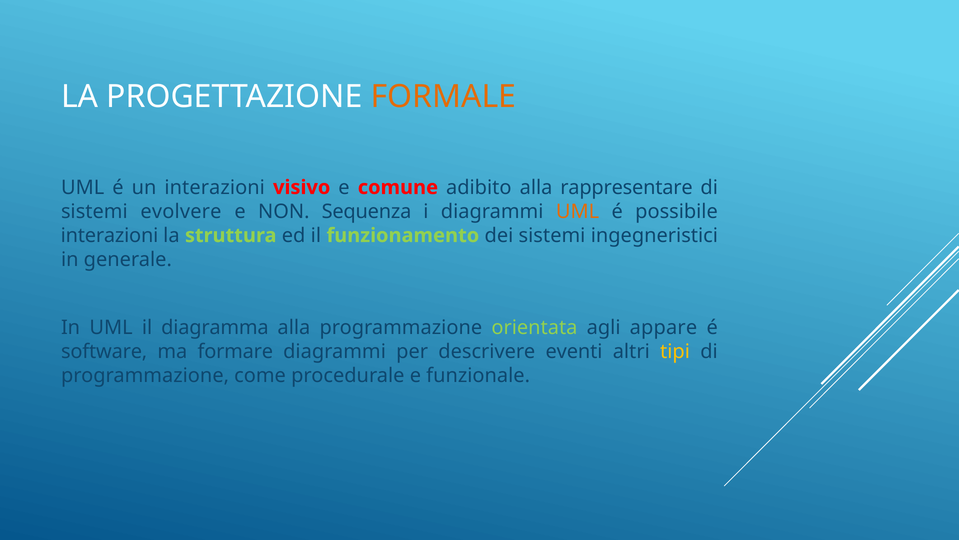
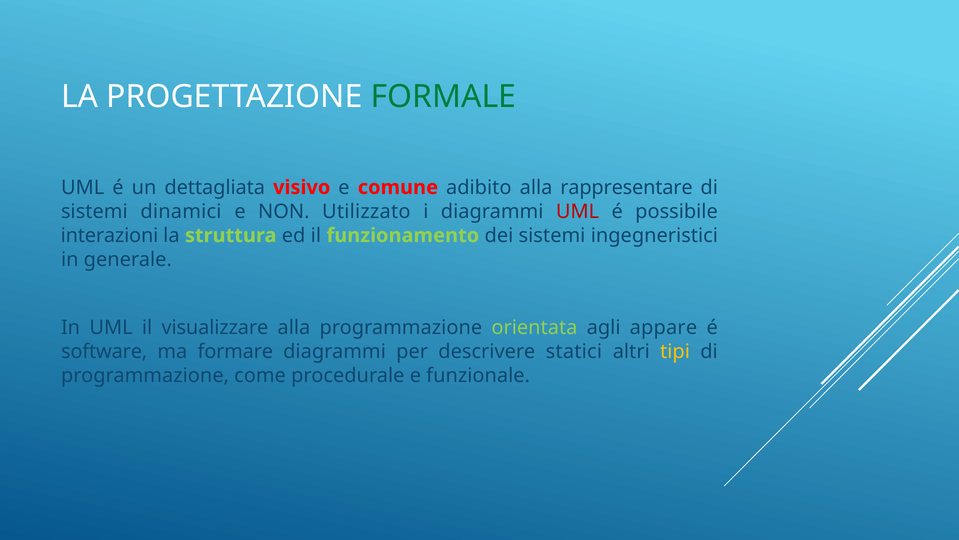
FORMALE colour: orange -> green (443, 96)
un interazioni: interazioni -> dettagliata (215, 187)
evolvere: evolvere -> dinamici (181, 211)
Sequenza: Sequenza -> Utilizzato (366, 211)
UML colour: orange -> red (578, 211)
diagramma: diagramma -> visualizzare (215, 327)
eventi: eventi -> statici (574, 351)
